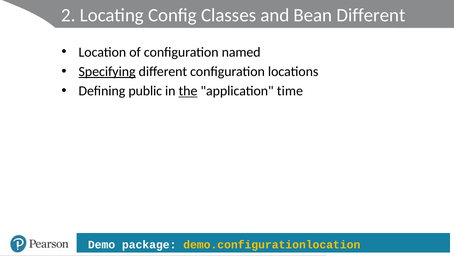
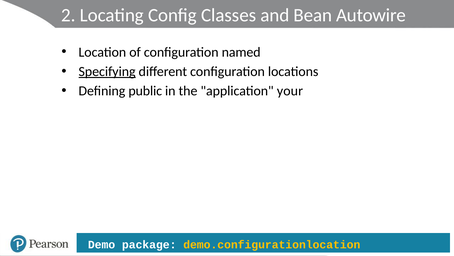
Bean Different: Different -> Autowire (371, 15)
the underline: present -> none (188, 91)
time: time -> your (290, 91)
